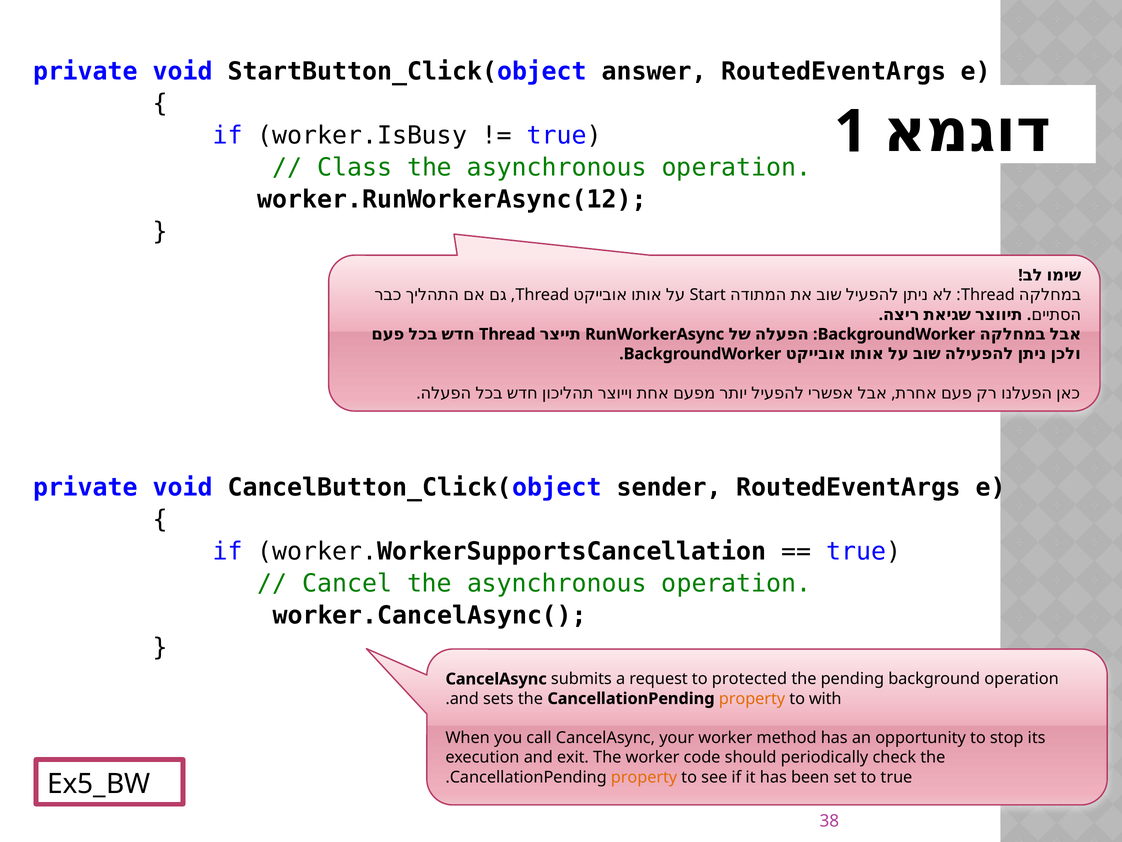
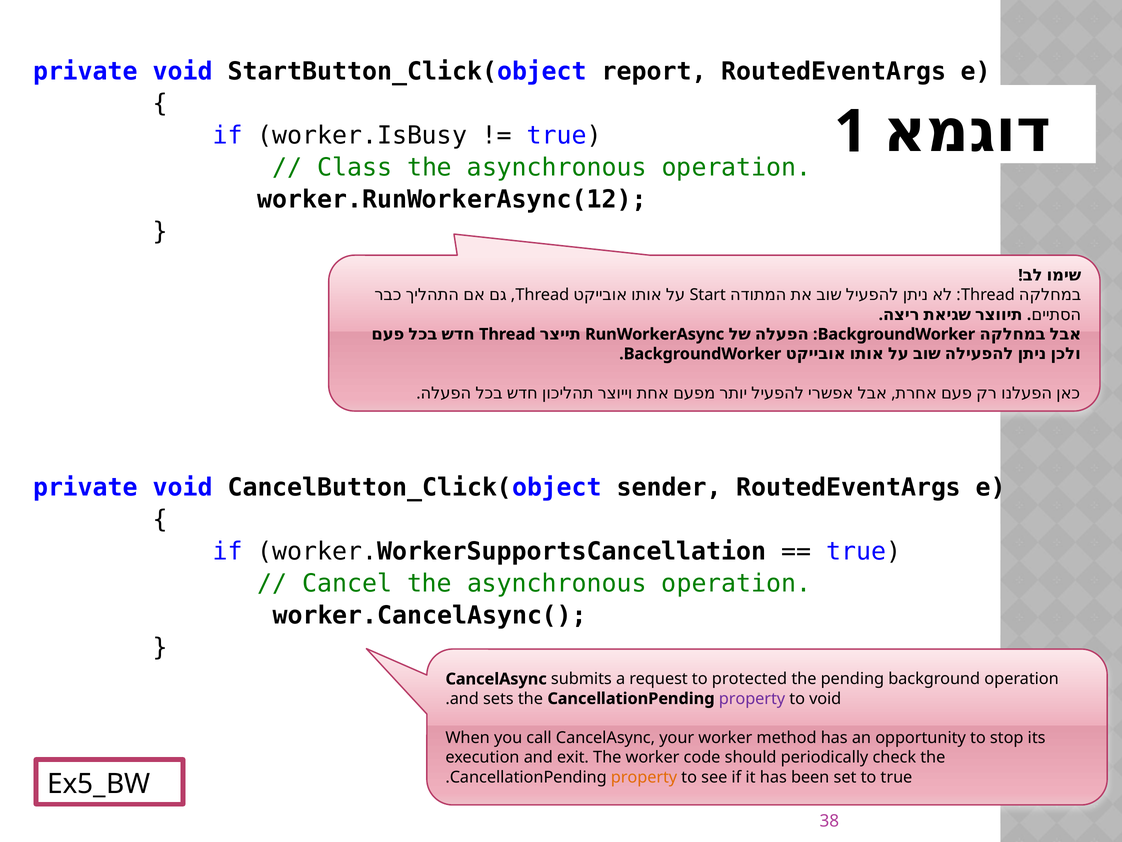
answer: answer -> report (654, 71)
property colour: orange -> purple (752, 698)
to with: with -> void (825, 698)
